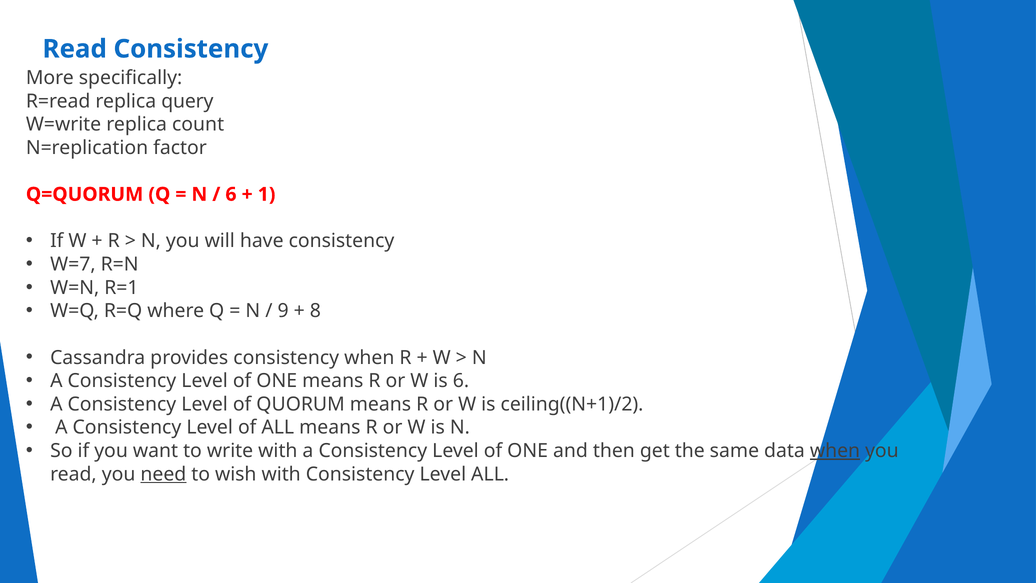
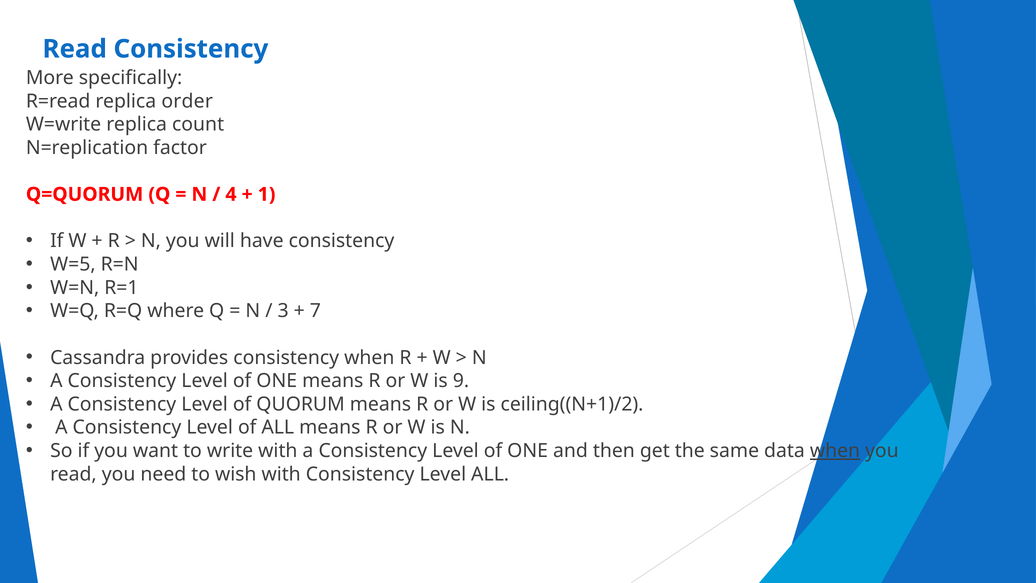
query: query -> order (187, 101)
6: 6 -> 4 (231, 194)
W=7: W=7 -> W=5 (73, 264)
9: 9 -> 3 (283, 311)
8: 8 -> 7 (315, 311)
is 6: 6 -> 9 (461, 381)
need underline: present -> none (163, 474)
